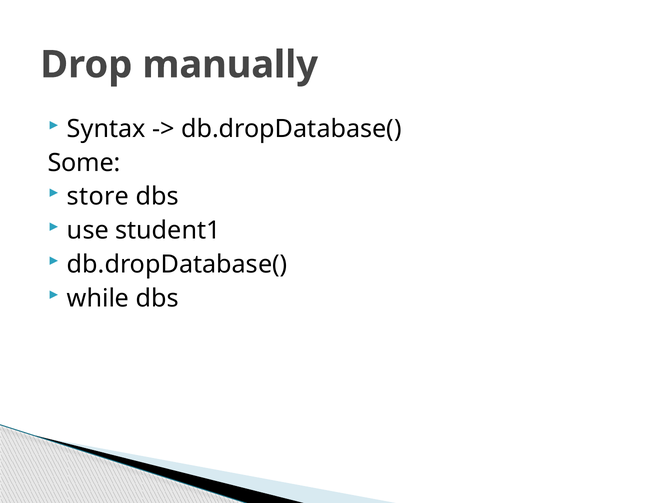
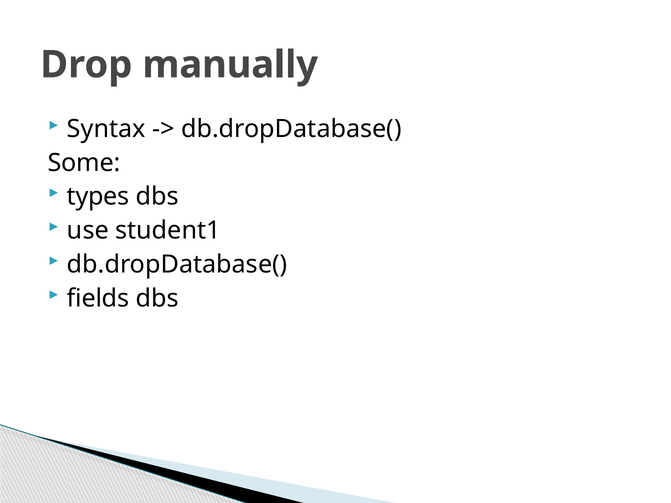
store: store -> types (98, 197)
while: while -> fields (98, 299)
